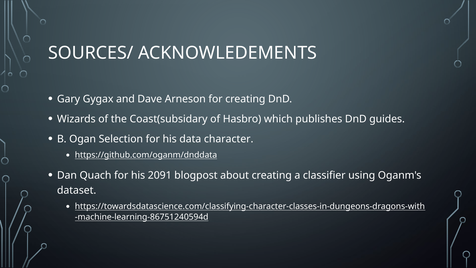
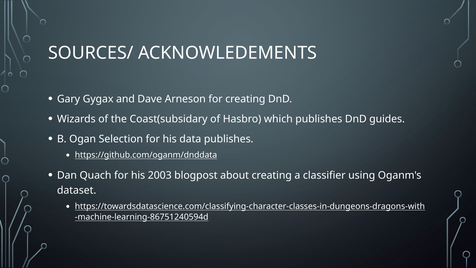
data character: character -> publishes (229, 139)
2091: 2091 -> 2003 (160, 175)
